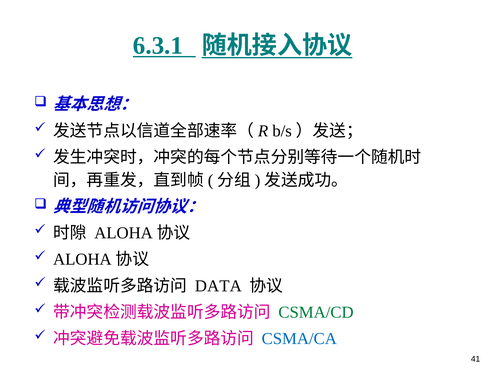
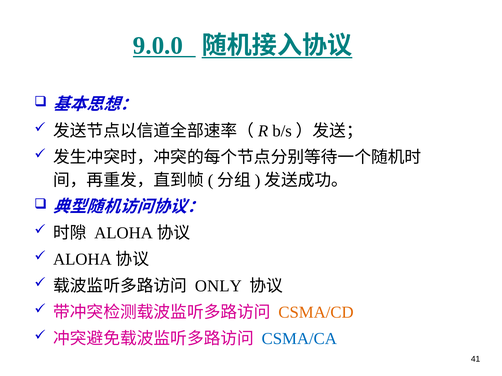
6.3.1: 6.3.1 -> 9.0.0 (158, 46)
DATA: DATA -> ONLY (218, 286)
CSMA/CD colour: green -> orange (316, 313)
